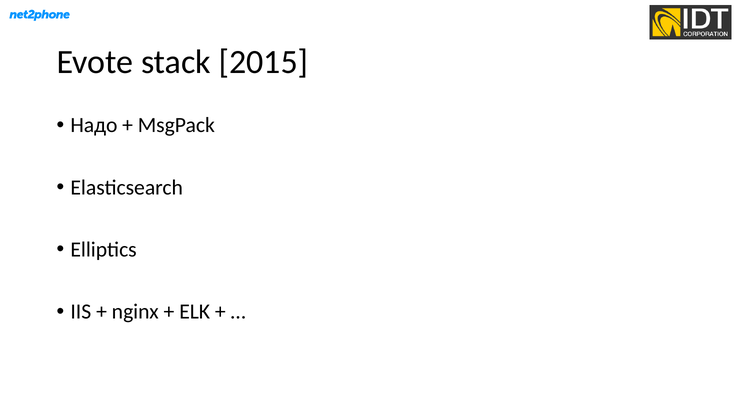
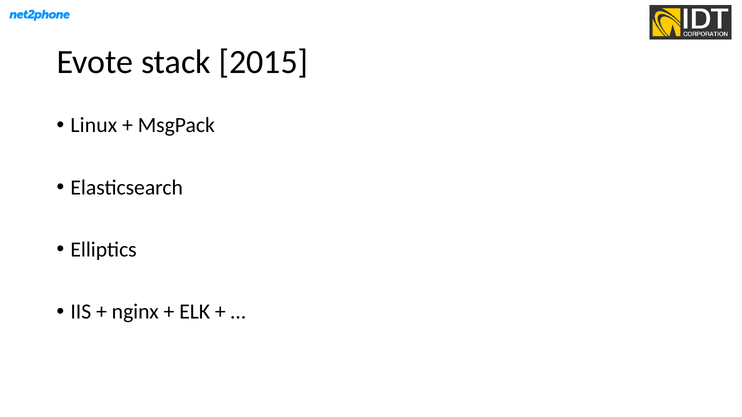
Надо: Надо -> Linux (94, 125)
